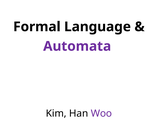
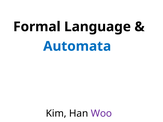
Automata colour: purple -> blue (77, 46)
